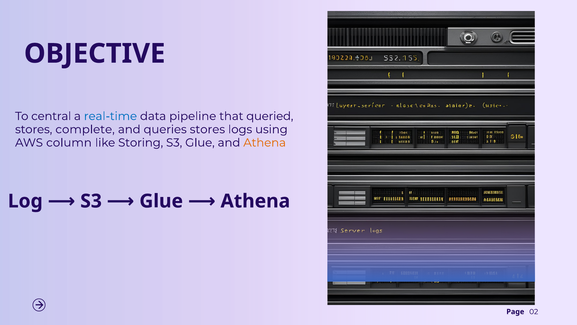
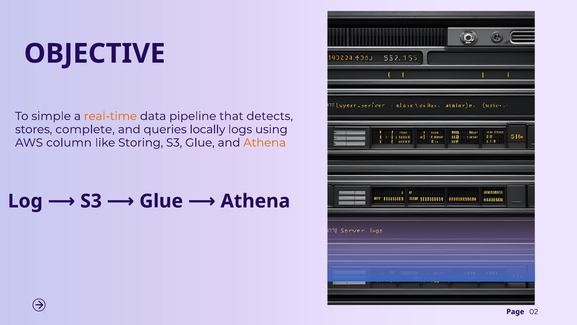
central: central -> simple (51, 116)
real-time colour: blue -> orange (110, 116)
queried: queried -> detects (270, 116)
queries stores: stores -> locally (207, 129)
